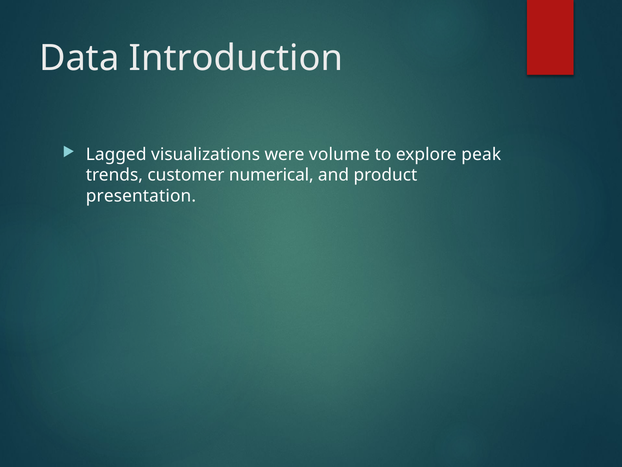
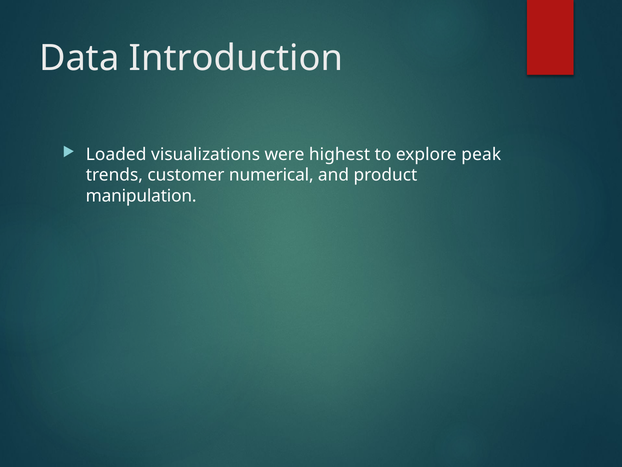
Lagged: Lagged -> Loaded (116, 154)
volume: volume -> highest (340, 154)
presentation: presentation -> manipulation (141, 196)
